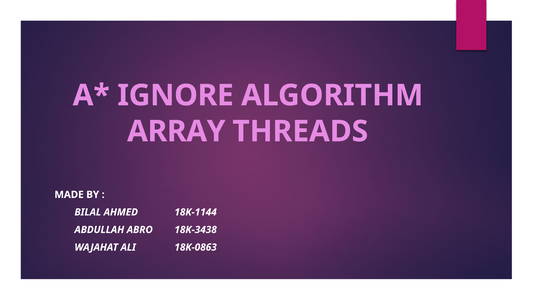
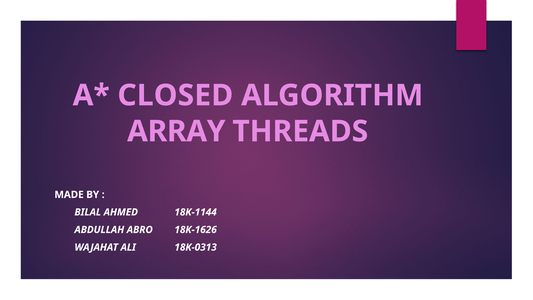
IGNORE: IGNORE -> CLOSED (175, 95)
18K-3438: 18K-3438 -> 18K-1626 (196, 230)
18K-0863: 18K-0863 -> 18K-0313 (196, 247)
